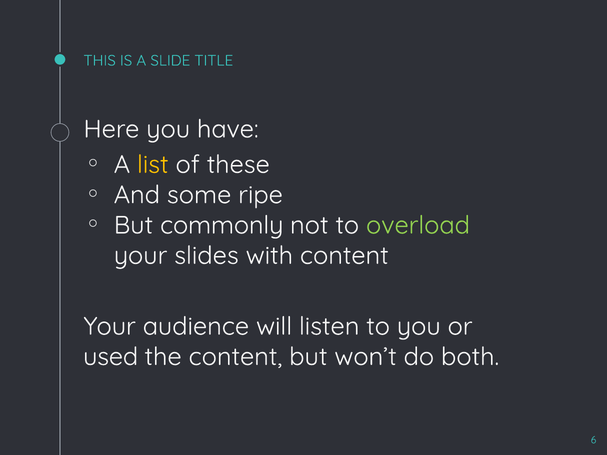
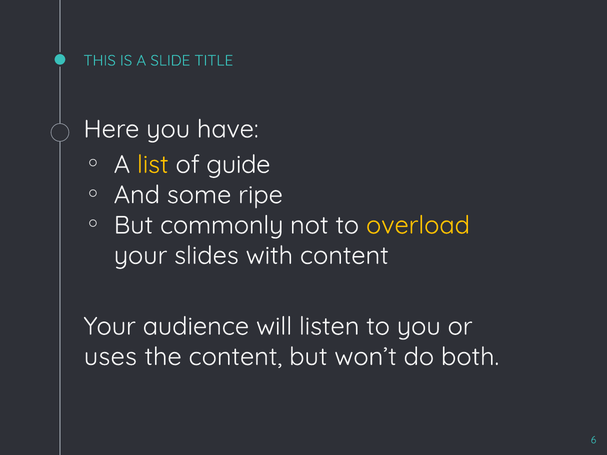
these: these -> guide (238, 165)
overload colour: light green -> yellow (418, 225)
used: used -> uses (110, 357)
